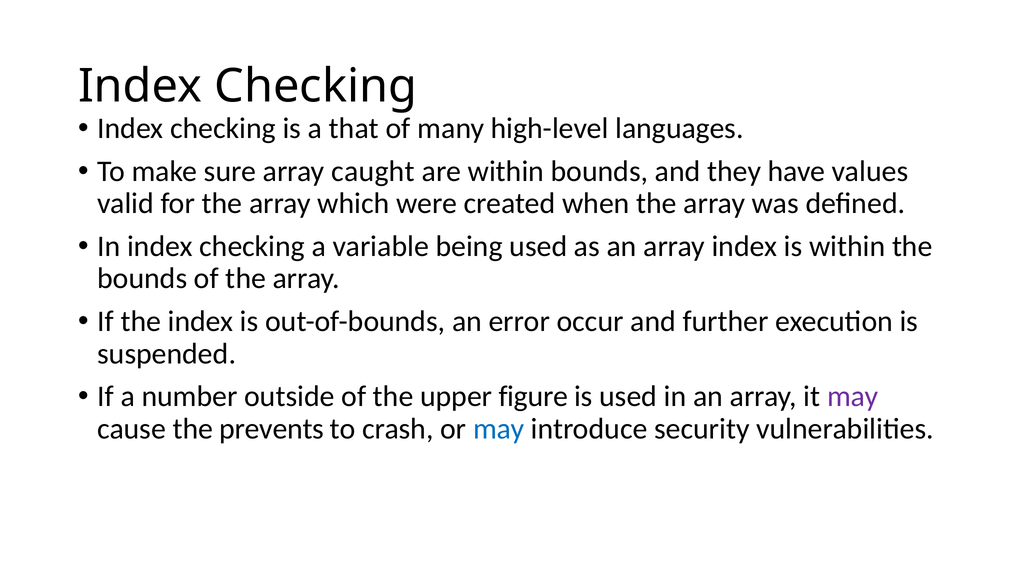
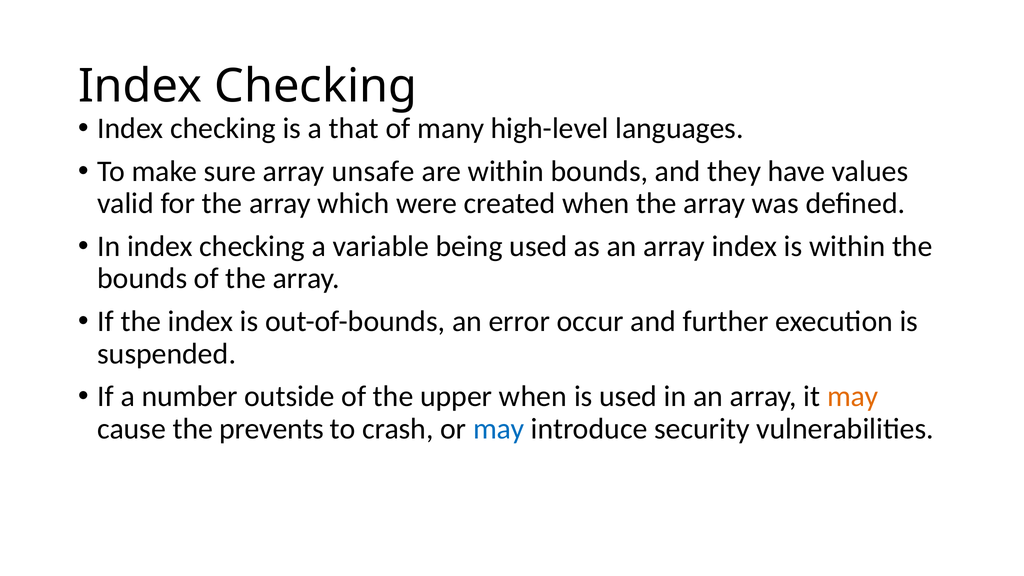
caught: caught -> unsafe (373, 171)
upper figure: figure -> when (533, 397)
may colour: purple -> orange (853, 397)
